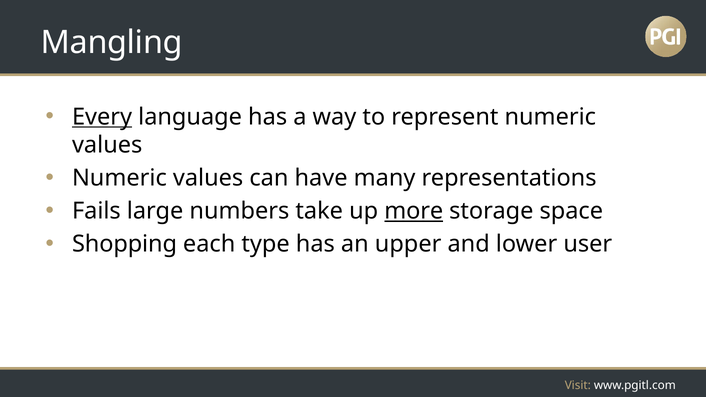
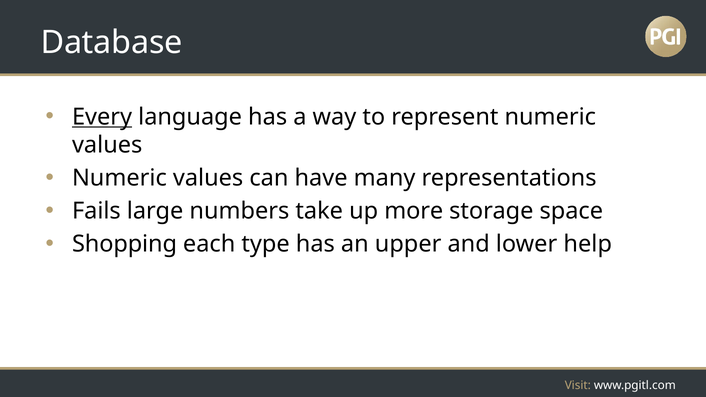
Mangling: Mangling -> Database (112, 43)
more underline: present -> none (414, 211)
user: user -> help (588, 244)
